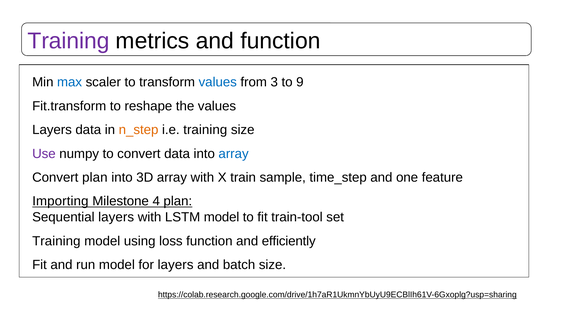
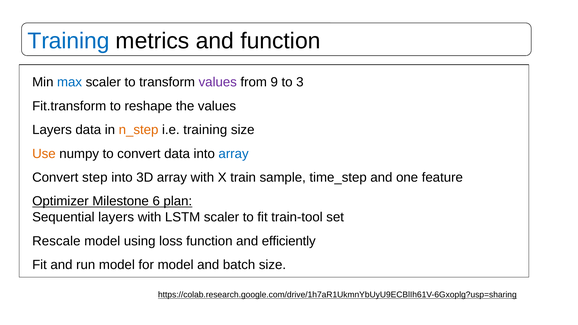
Training colour: purple -> blue (68, 41)
values colour: blue -> purple (218, 82)
3: 3 -> 9 (274, 82)
9: 9 -> 3 (300, 82)
Use colour: purple -> orange (44, 154)
Convert plan: plan -> step (95, 178)
Importing: Importing -> Optimizer (60, 201)
4: 4 -> 6 (156, 201)
LSTM model: model -> scaler (221, 217)
Training: Training -> Rescale (56, 241)
for layers: layers -> model (176, 265)
